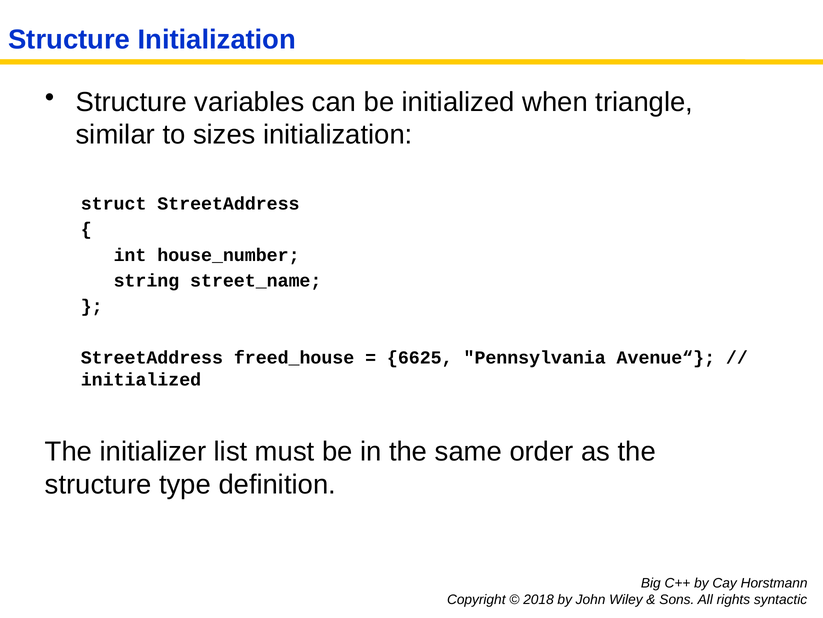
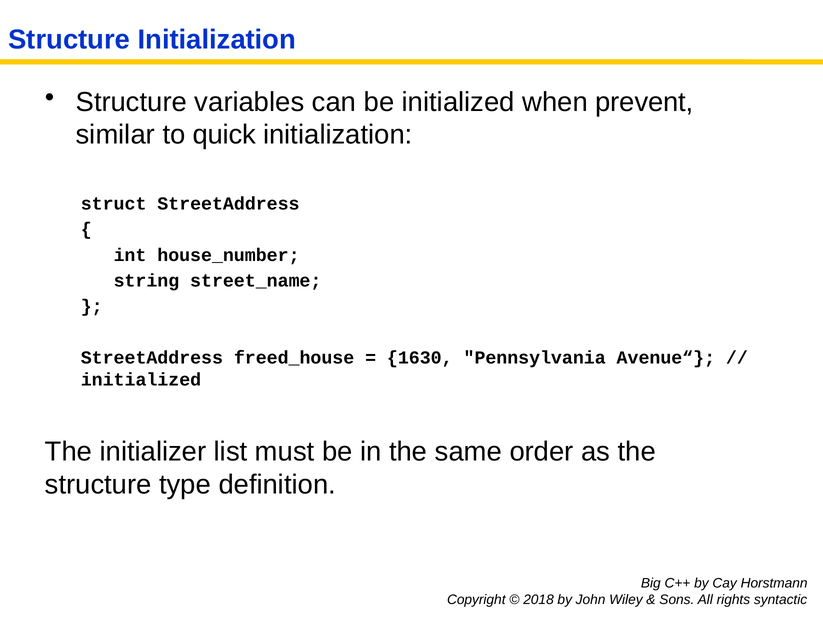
triangle: triangle -> prevent (644, 102)
sizes: sizes -> quick (224, 135)
6625: 6625 -> 1630 (420, 357)
